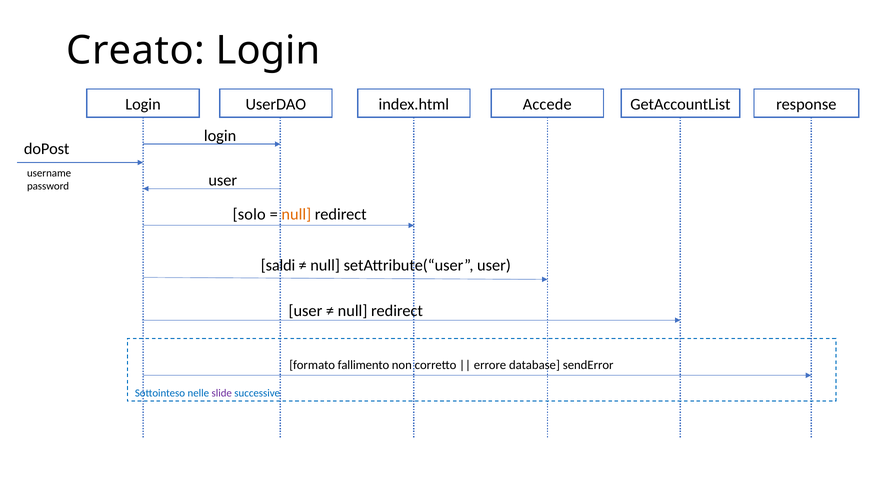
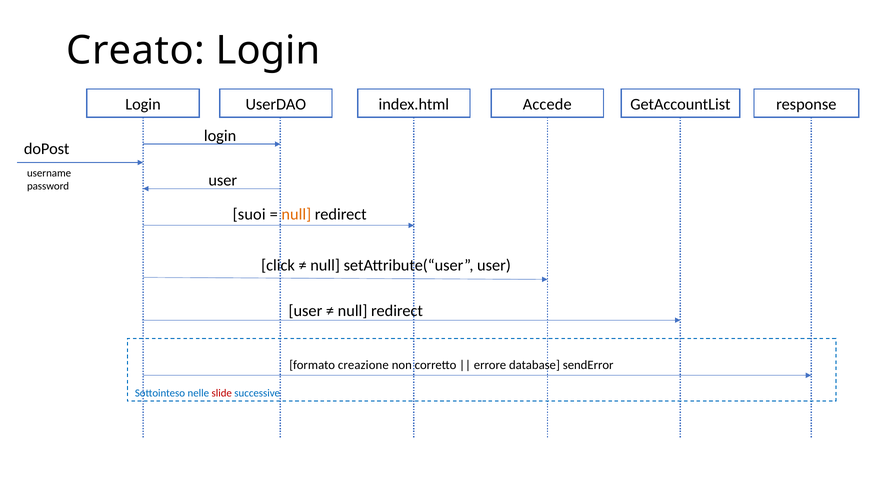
solo: solo -> suoi (249, 214)
saldi: saldi -> click (278, 265)
fallimento: fallimento -> creazione (363, 365)
slide colour: purple -> red (222, 393)
